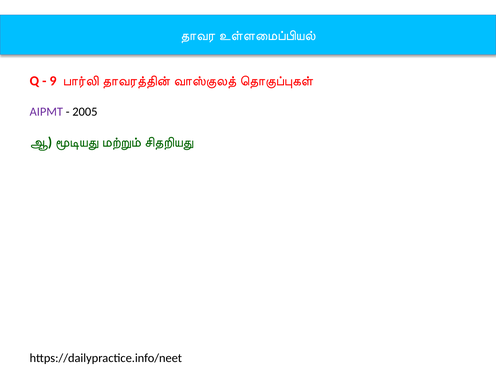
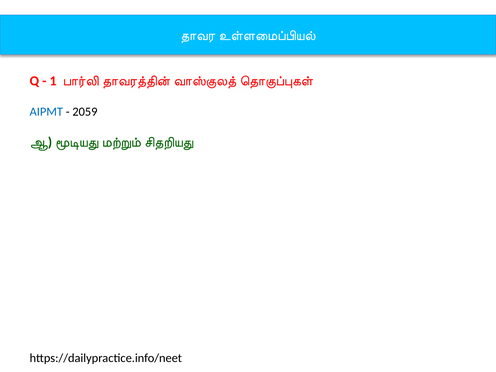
9: 9 -> 1 (53, 81)
AIPMT colour: purple -> blue (46, 112)
2005: 2005 -> 2059 (85, 112)
